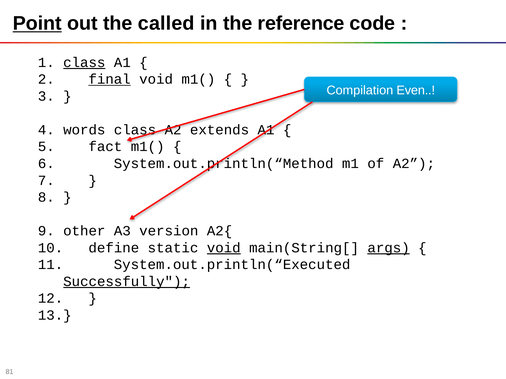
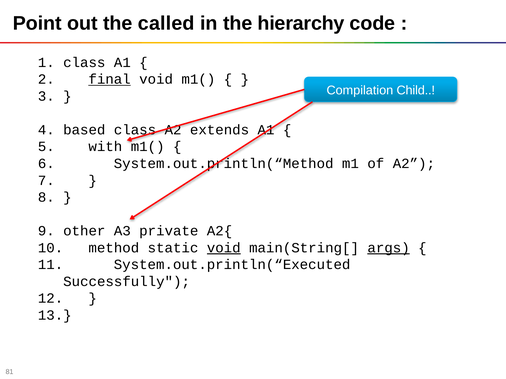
Point underline: present -> none (37, 23)
reference: reference -> hierarchy (301, 23)
class underline: present -> none (84, 62)
Even: Even -> Child (416, 90)
words: words -> based (84, 130)
fact: fact -> with (105, 147)
version: version -> private (169, 231)
define: define -> method (114, 248)
Successfully underline: present -> none (127, 282)
